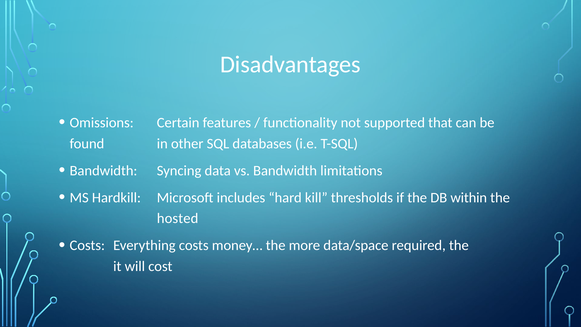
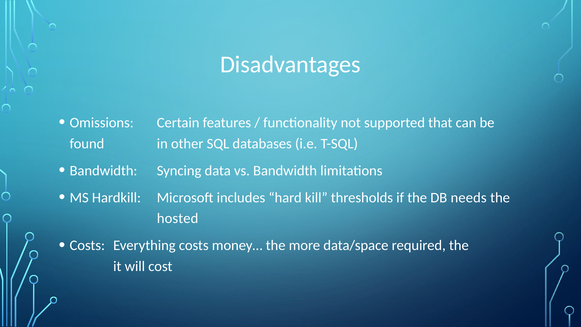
within: within -> needs (469, 197)
